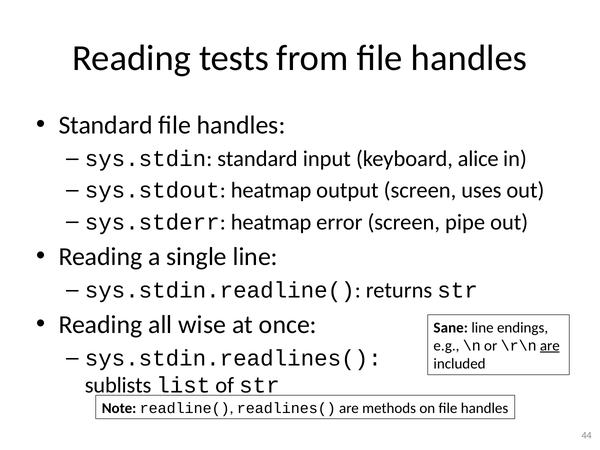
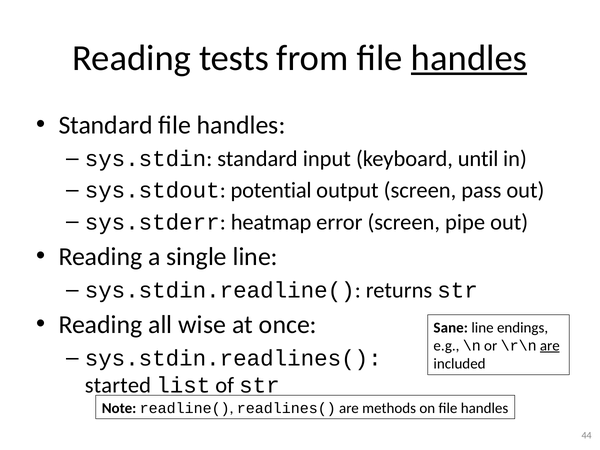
handles underline: none -> present (469, 58)
alice: alice -> until (478, 159)
sys.stdout heatmap: heatmap -> potential (271, 190)
uses: uses -> pass (481, 190)
sublists: sublists -> started (118, 385)
